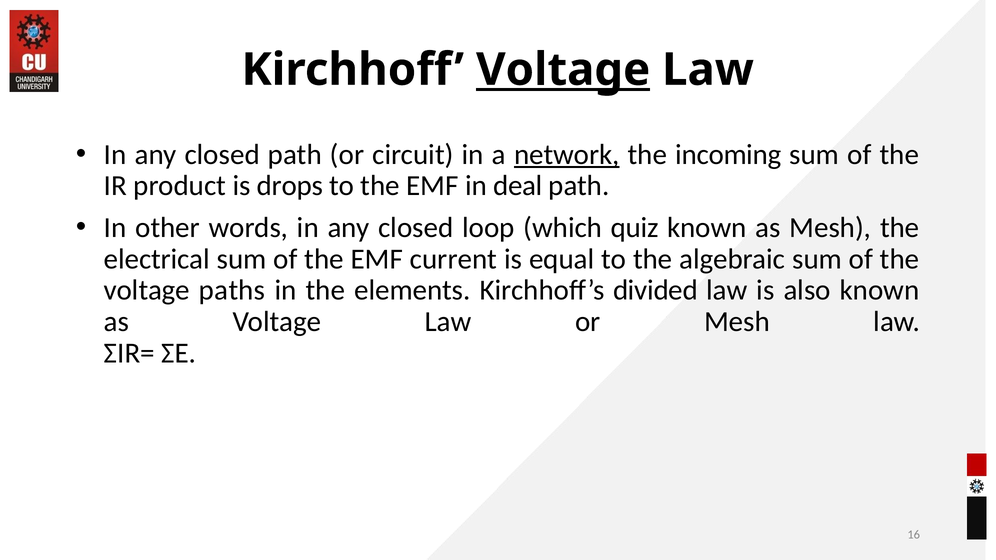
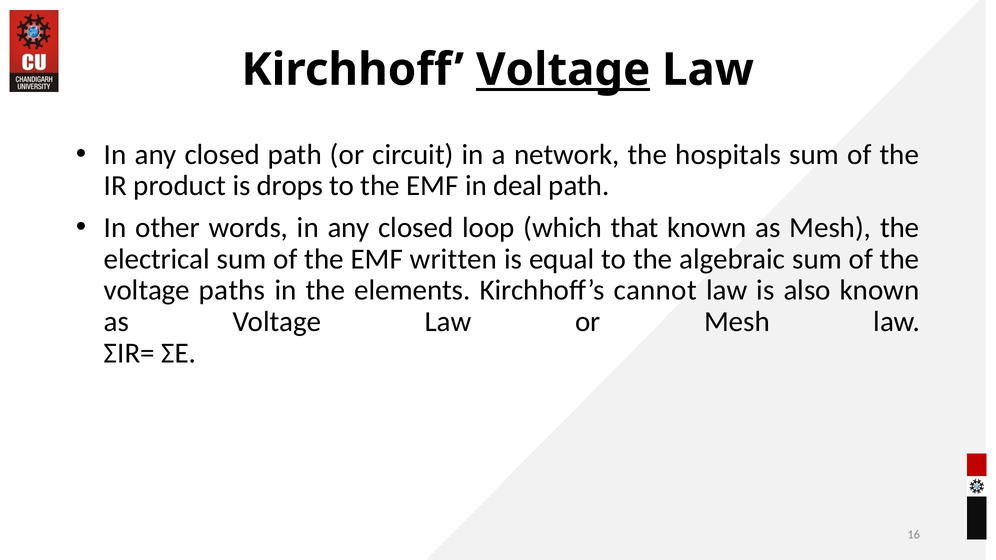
network underline: present -> none (567, 155)
incoming: incoming -> hospitals (728, 155)
quiz: quiz -> that (635, 228)
current: current -> written (454, 259)
divided: divided -> cannot (655, 290)
